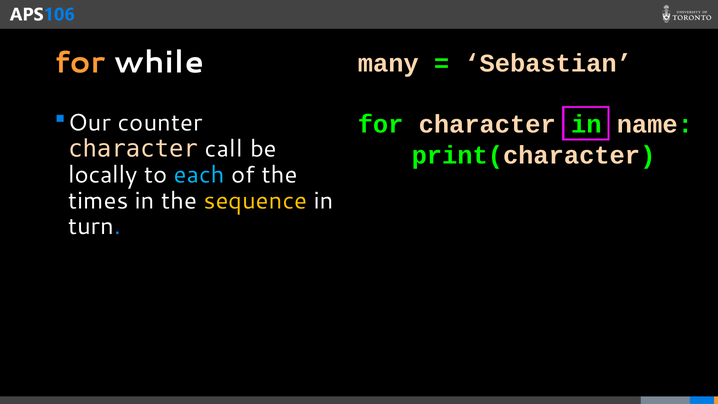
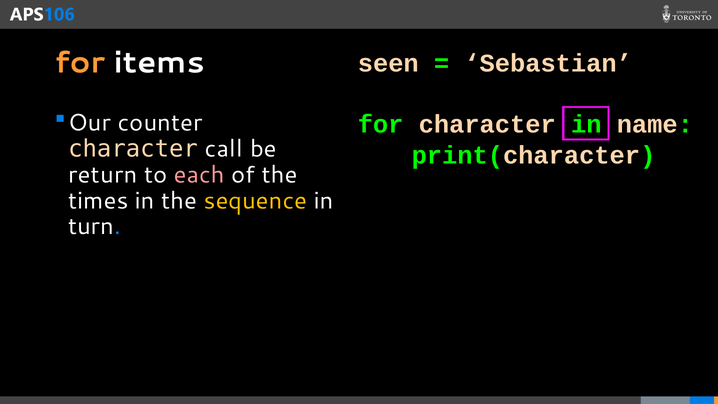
while: while -> items (159, 62)
many: many -> seen (388, 64)
locally: locally -> return (103, 175)
each colour: light blue -> pink (199, 175)
